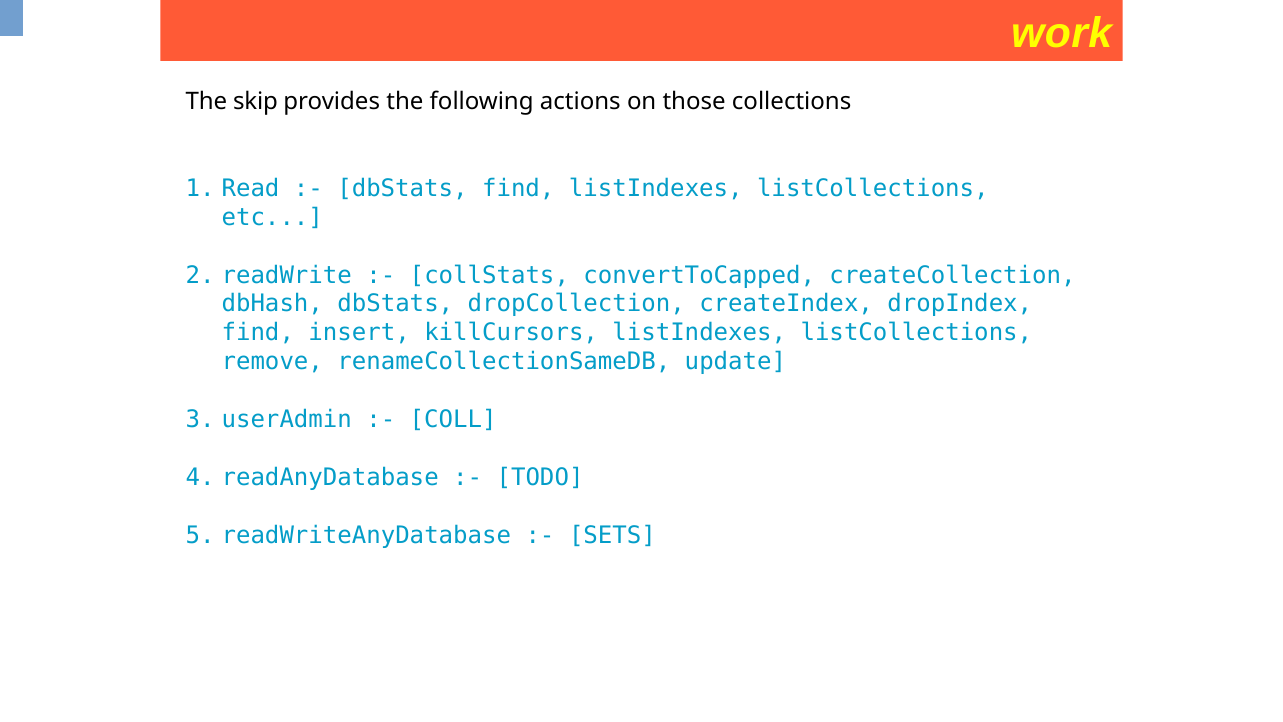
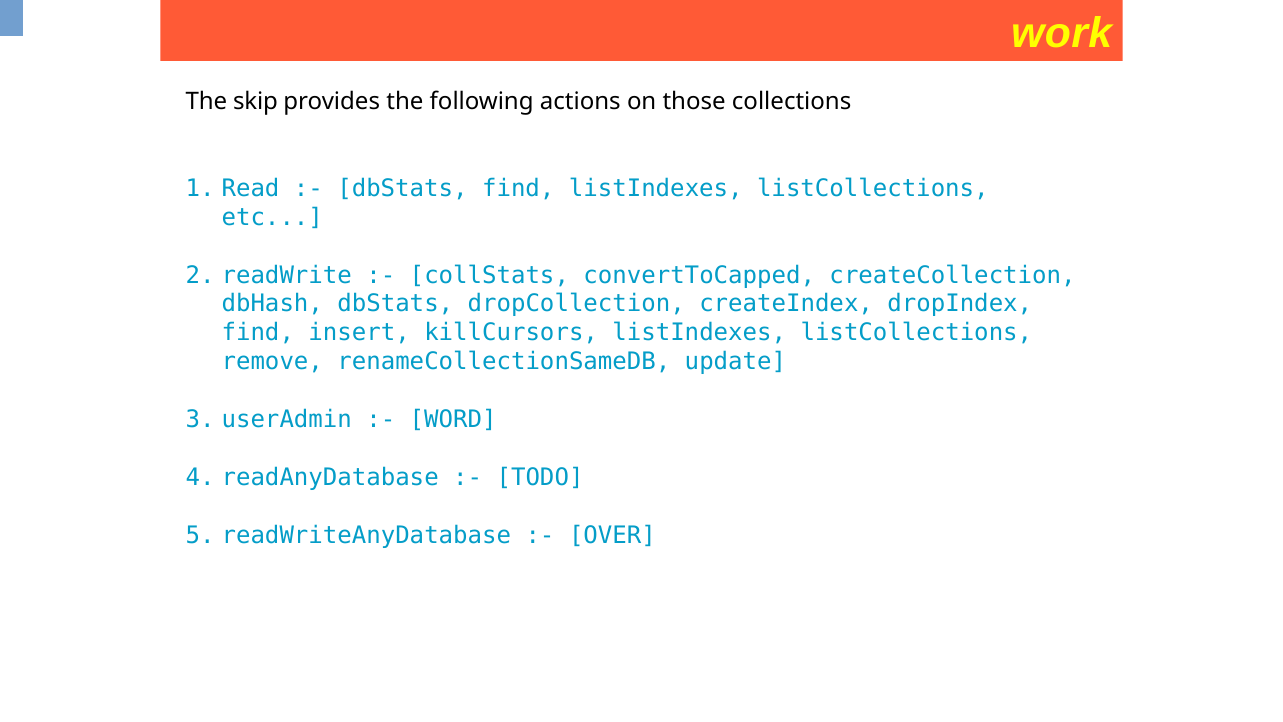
COLL: COLL -> WORD (453, 419)
SETS: SETS -> OVER (612, 535)
